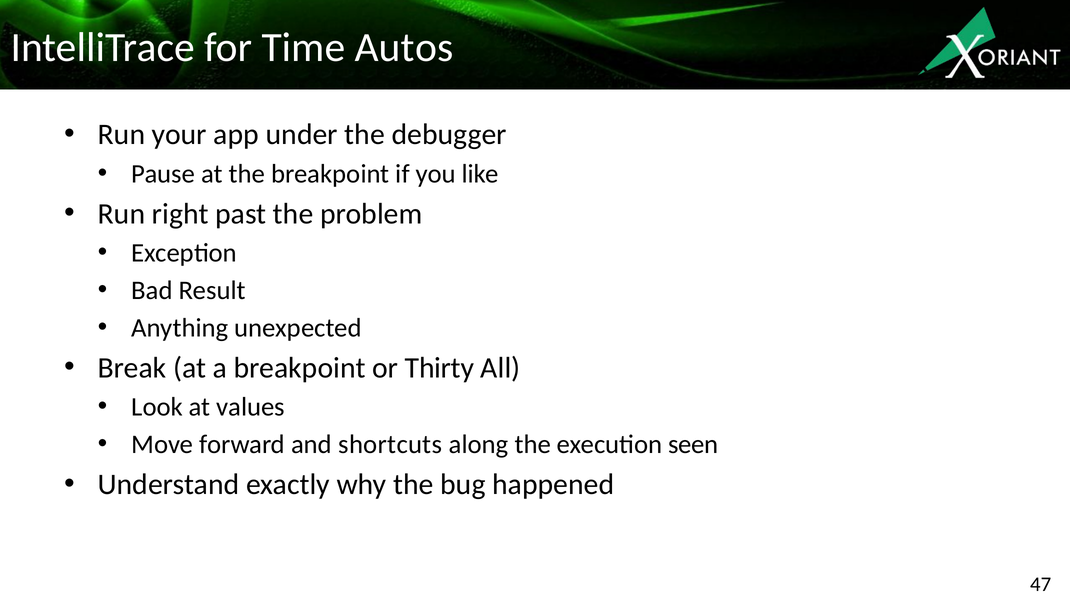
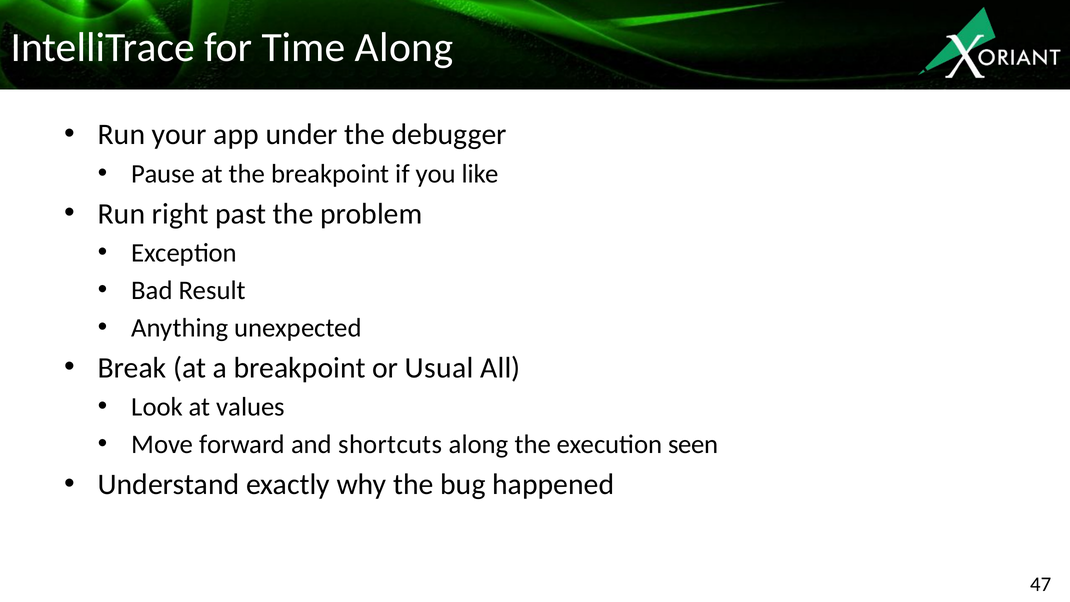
Time Autos: Autos -> Along (404, 48)
Thirty: Thirty -> Usual (439, 368)
